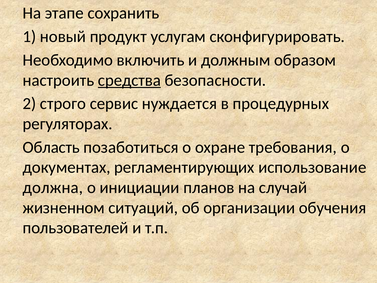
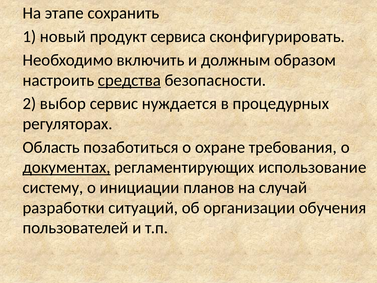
услугам: услугам -> сервиса (178, 37)
строго: строго -> выбор (63, 104)
документах underline: none -> present (67, 167)
должна: должна -> систему (53, 187)
жизненном: жизненном -> разработки (64, 208)
